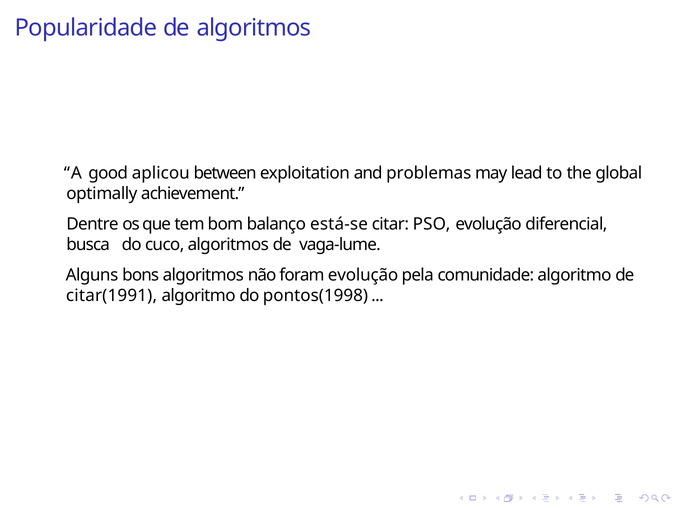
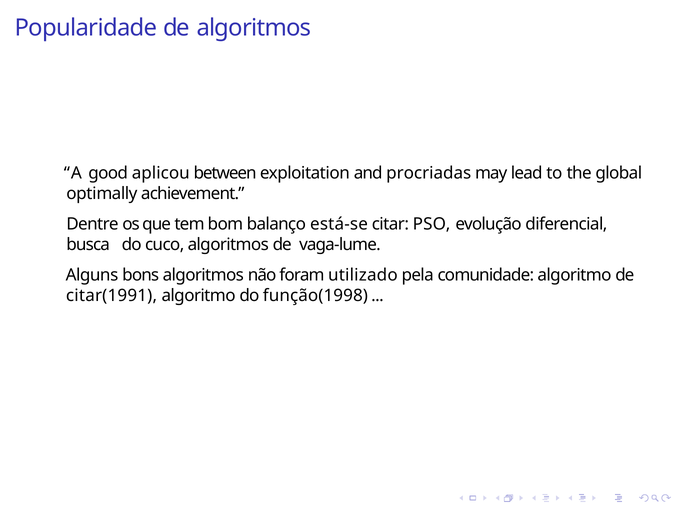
problemas: problemas -> procriadas (429, 173)
foram evolução: evolução -> utilizado (363, 275)
pontos(1998: pontos(1998 -> função(1998 (315, 296)
